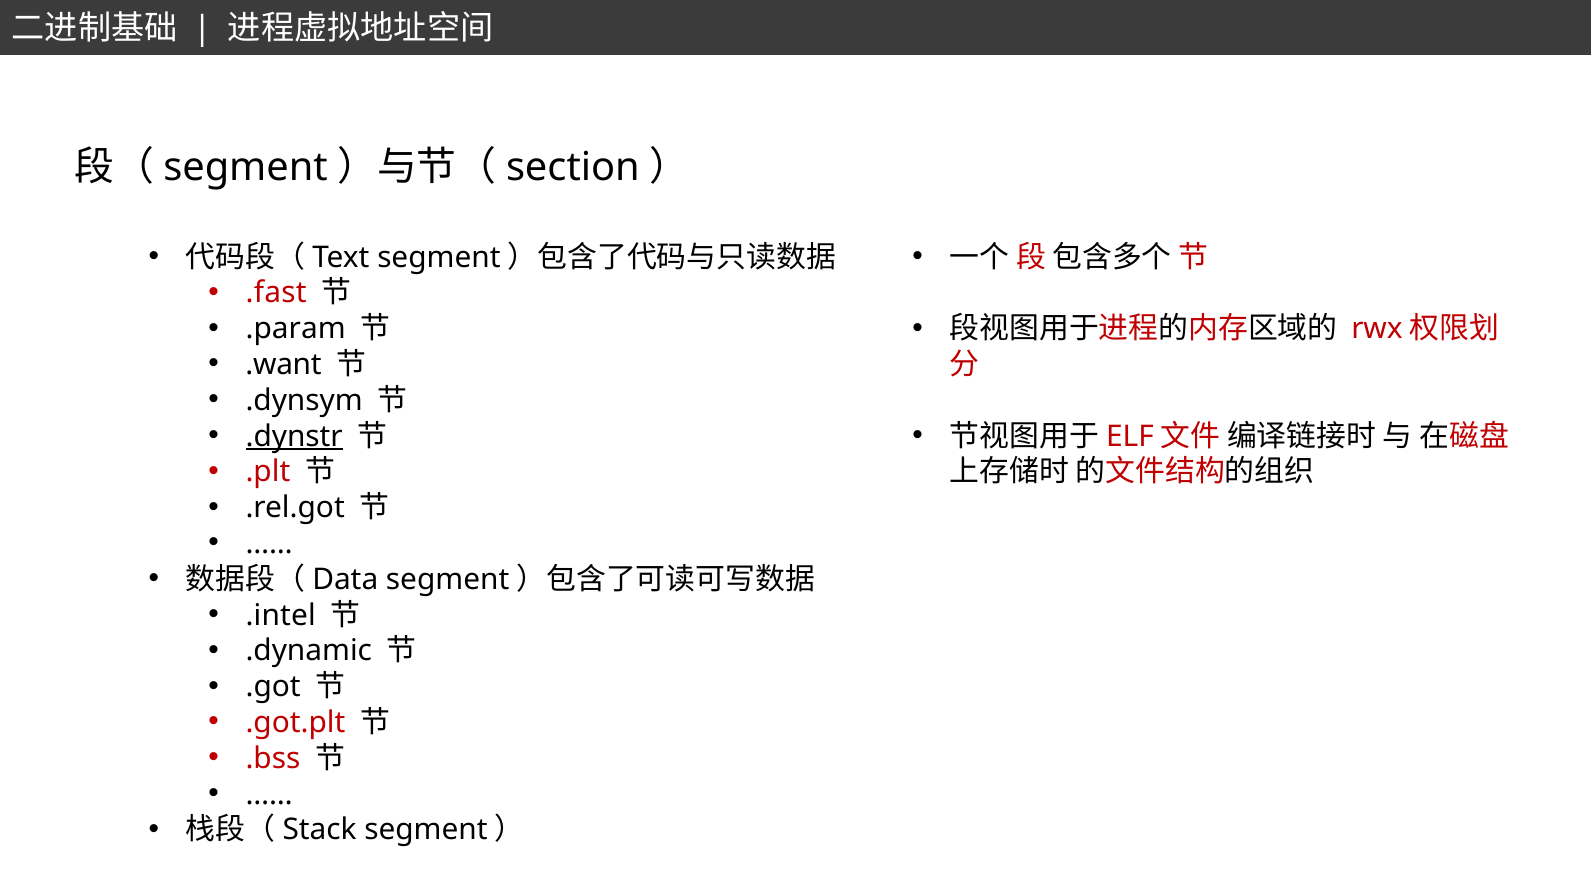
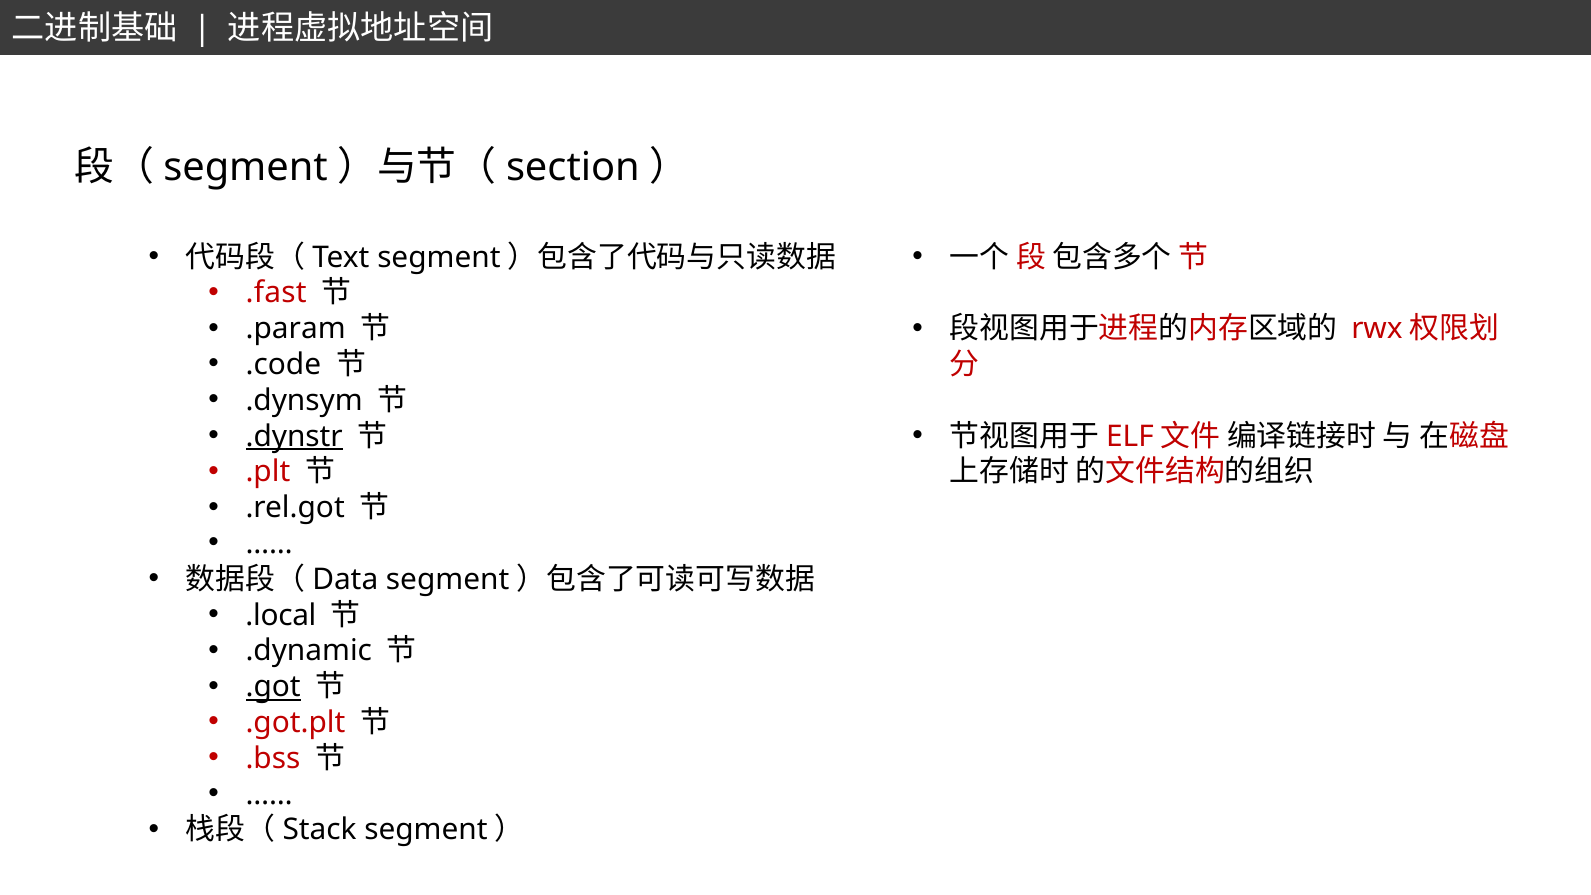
.want: .want -> .code (283, 365)
.intel: .intel -> .local (281, 615)
.got underline: none -> present (273, 687)
